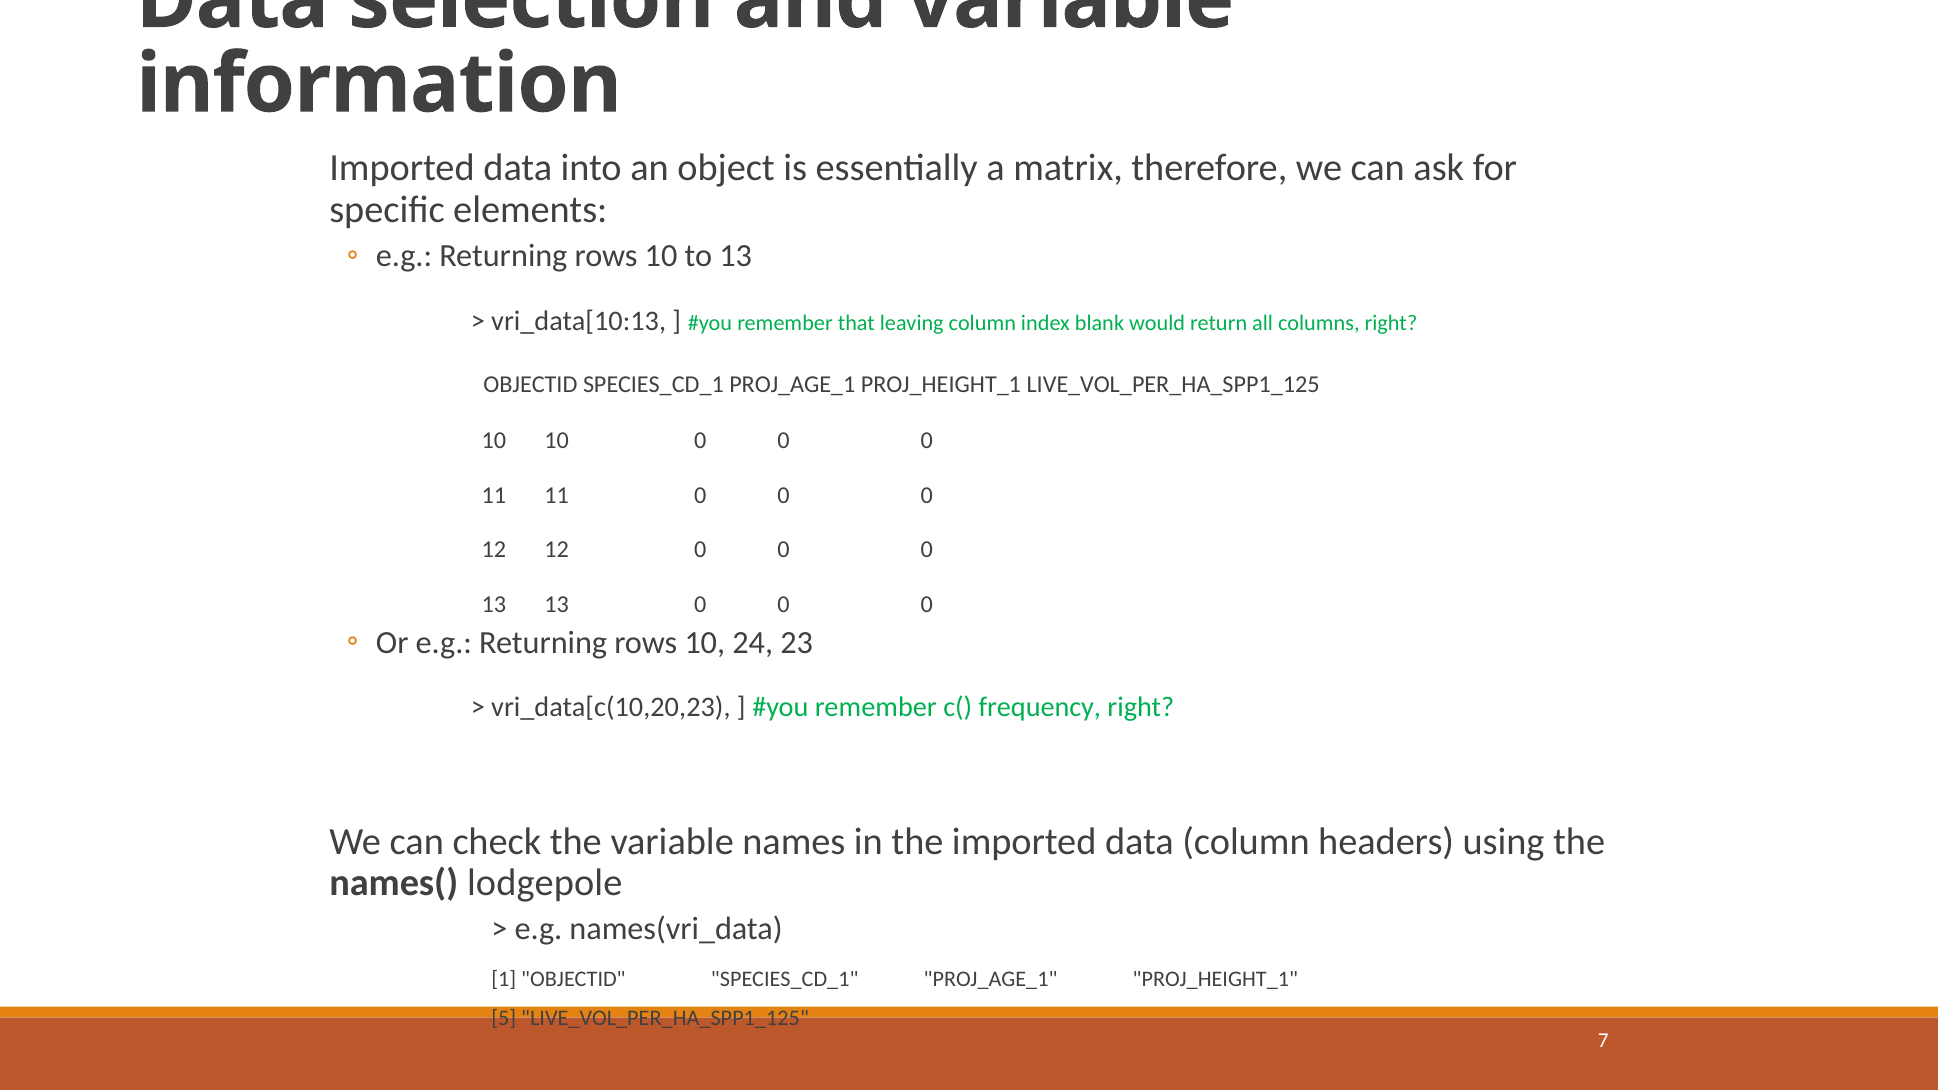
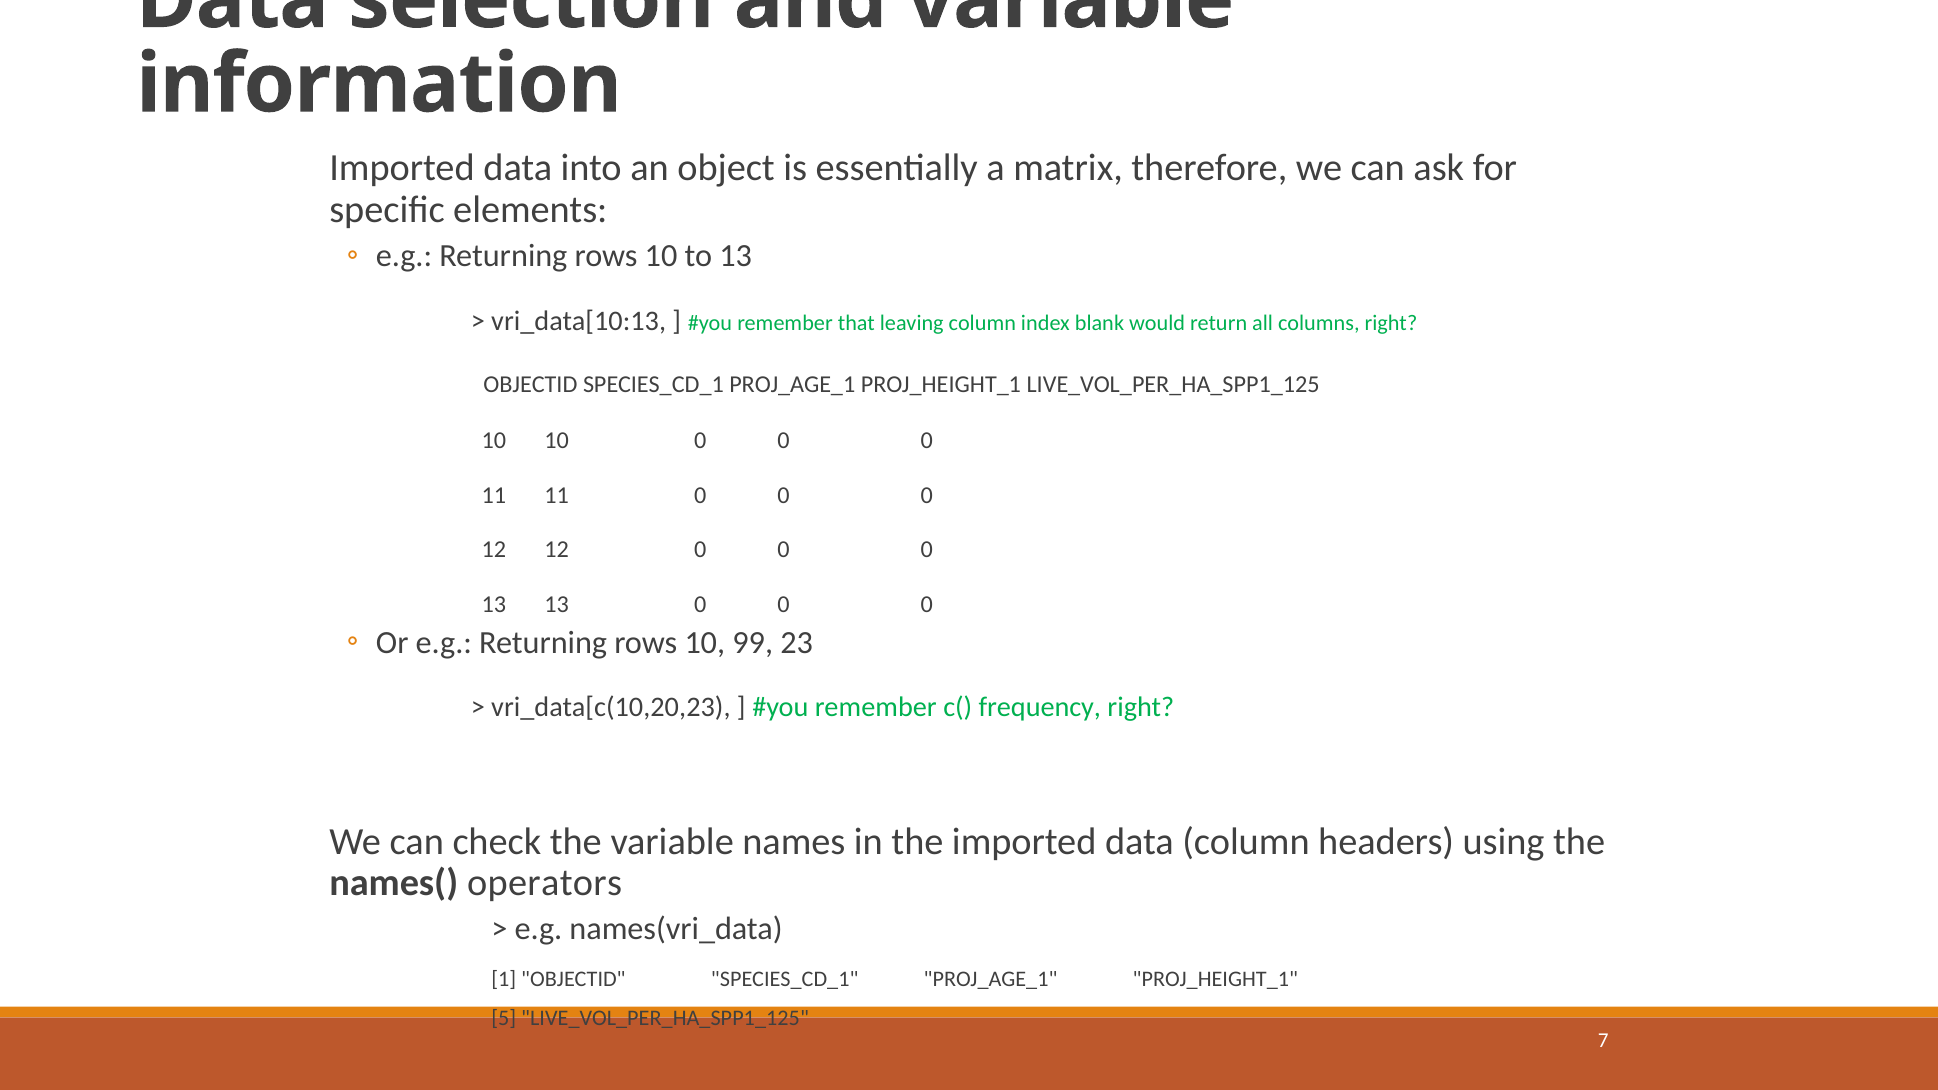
24: 24 -> 99 (753, 643)
lodgepole: lodgepole -> operators (545, 883)
